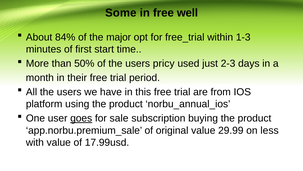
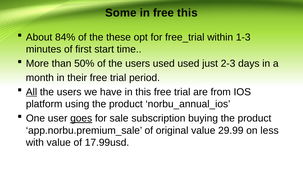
free well: well -> this (187, 13)
major: major -> these (119, 37)
users pricy: pricy -> used (164, 63)
All underline: none -> present (32, 92)
